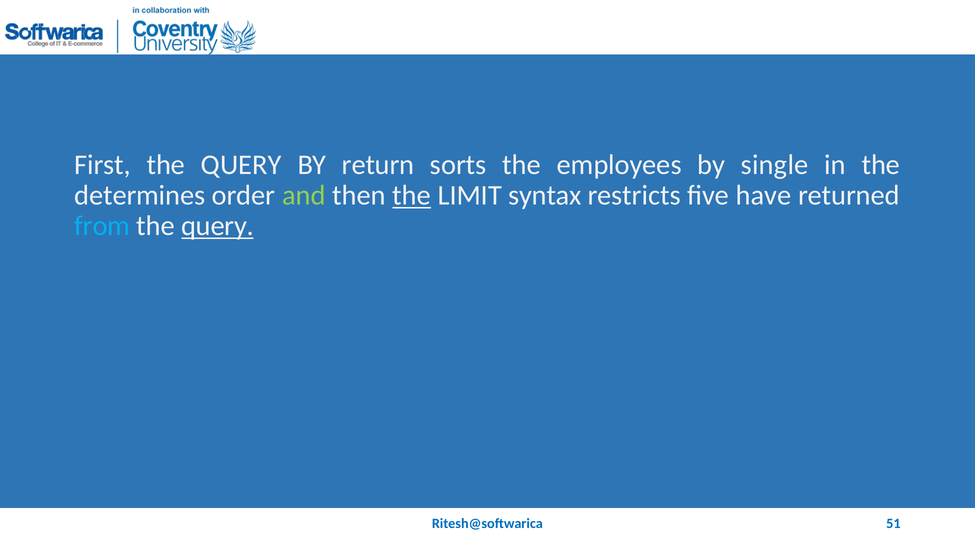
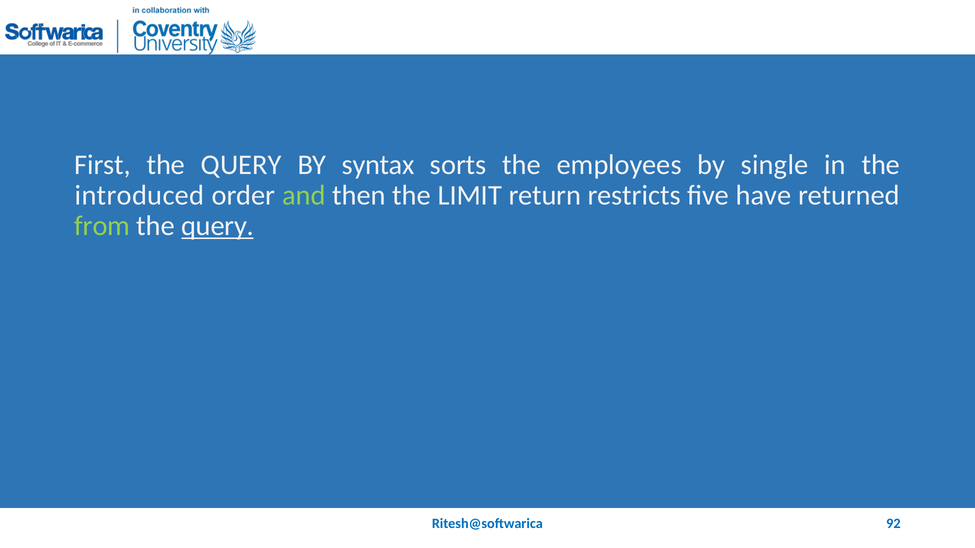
return: return -> syntax (378, 165)
determines: determines -> introduced (140, 196)
the underline: present -> none (412, 196)
syntax: syntax -> return (545, 196)
from colour: light blue -> light green (102, 226)
51: 51 -> 92 (893, 524)
